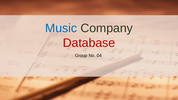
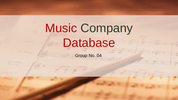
Music colour: blue -> red (61, 28)
